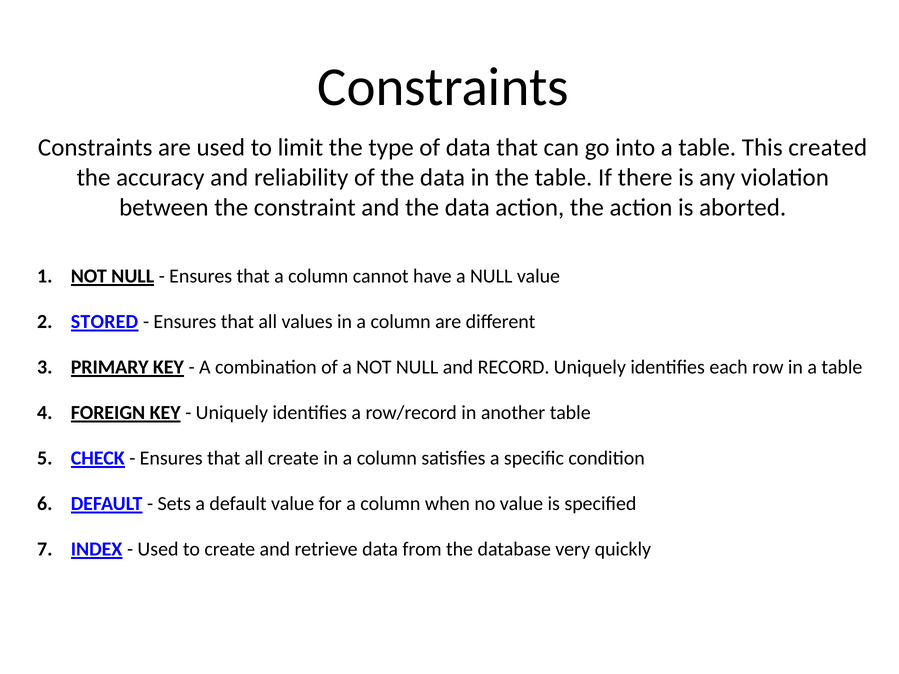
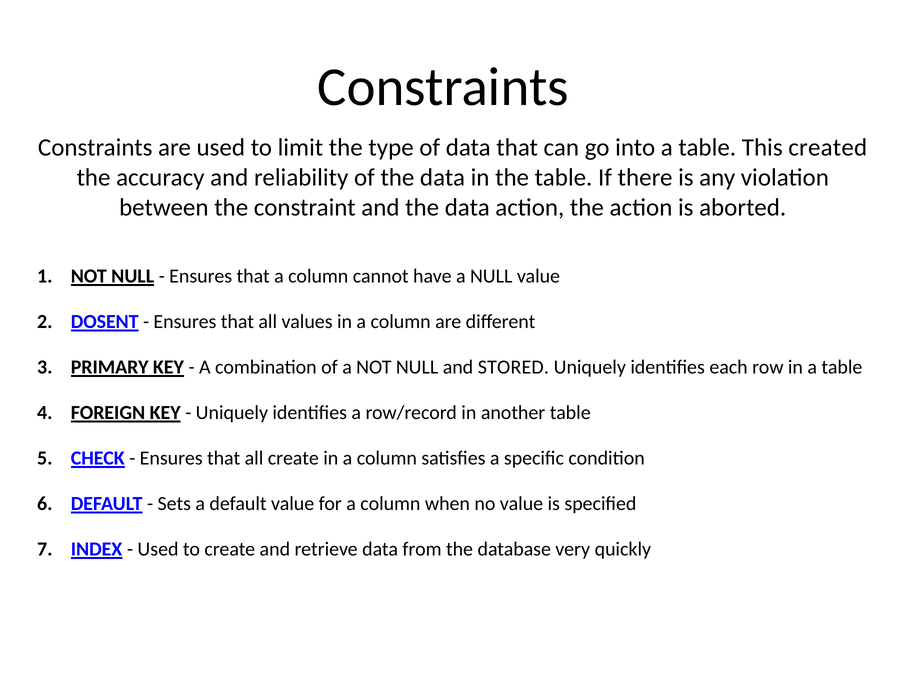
STORED: STORED -> DOSENT (105, 322)
RECORD: RECORD -> STORED (513, 367)
